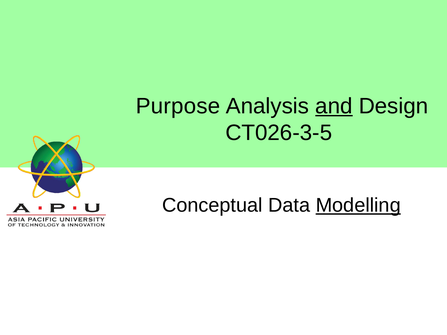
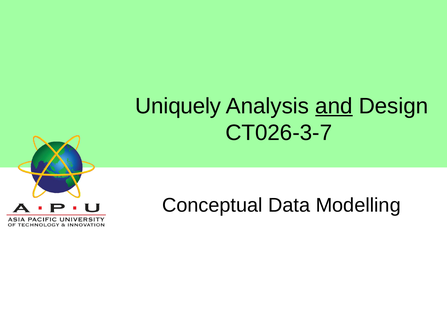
Purpose: Purpose -> Uniquely (178, 106)
CT026-3-5: CT026-3-5 -> CT026-3-7 (279, 133)
Modelling underline: present -> none (358, 206)
